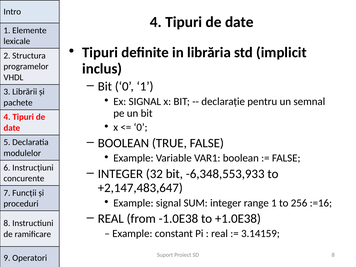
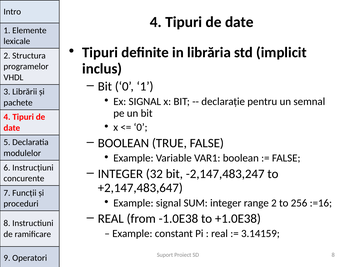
-6,348,553,933: -6,348,553,933 -> -2,147,483,247 (225, 174)
range 1: 1 -> 2 (274, 203)
